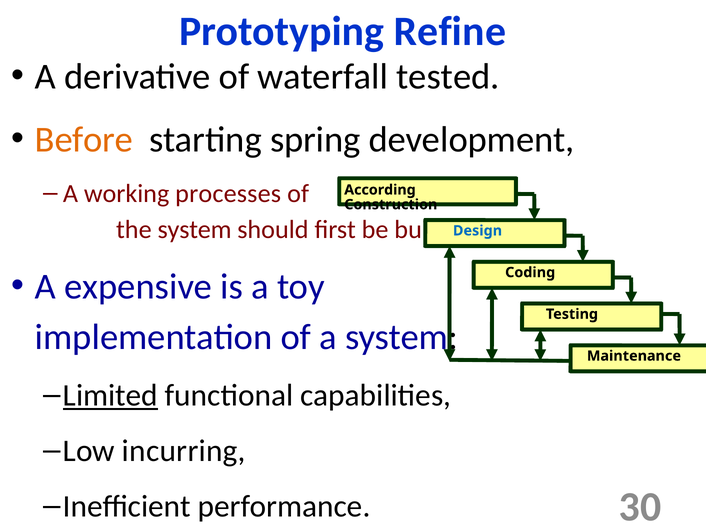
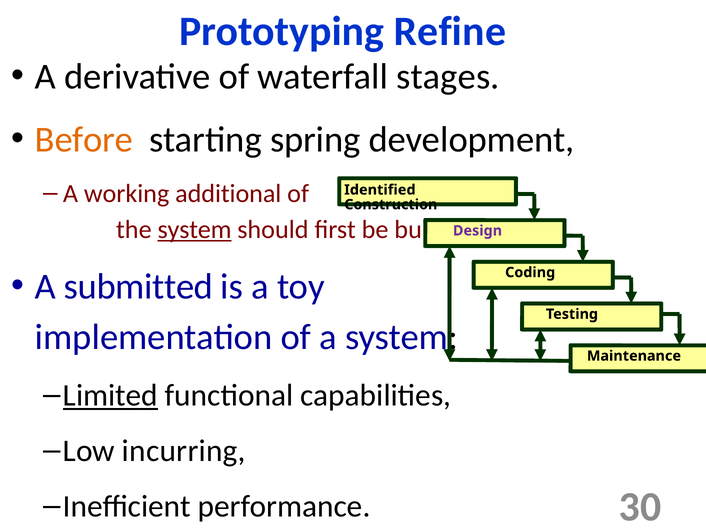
tested: tested -> stages (448, 77)
processes: processes -> additional (228, 194)
According: According -> Identified (380, 190)
system underline: none -> present (195, 230)
Design colour: blue -> purple (477, 231)
expensive: expensive -> submitted (138, 287)
